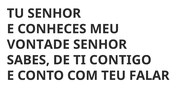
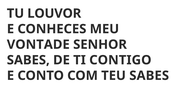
TU SENHOR: SENHOR -> LOUVOR (54, 13)
TEU FALAR: FALAR -> SABES (149, 76)
